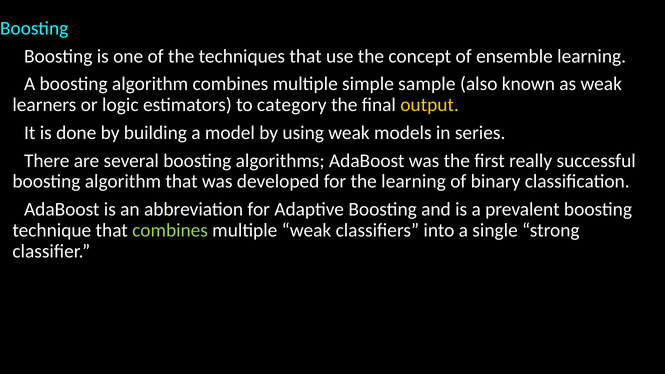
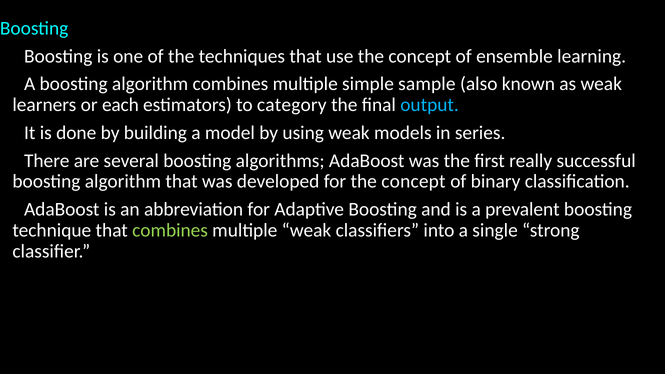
logic: logic -> each (120, 105)
output colour: yellow -> light blue (430, 105)
for the learning: learning -> concept (413, 182)
